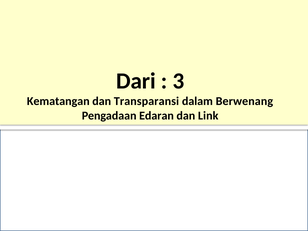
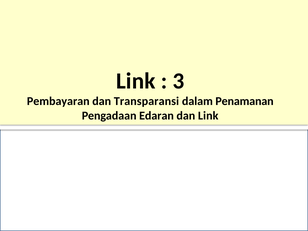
Dari: Dari -> Link (136, 81)
Kematangan: Kematangan -> Pembayaran (58, 101)
Berwenang: Berwenang -> Penamanan (245, 101)
